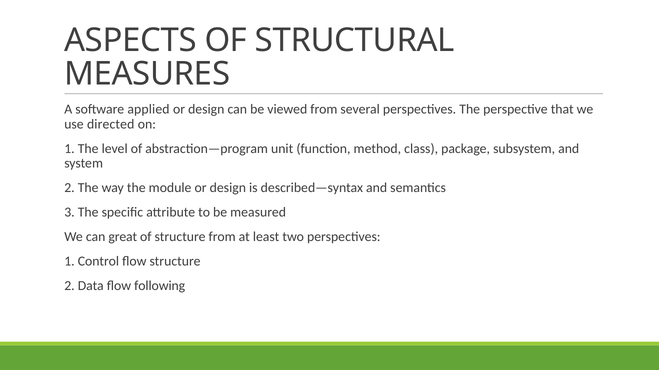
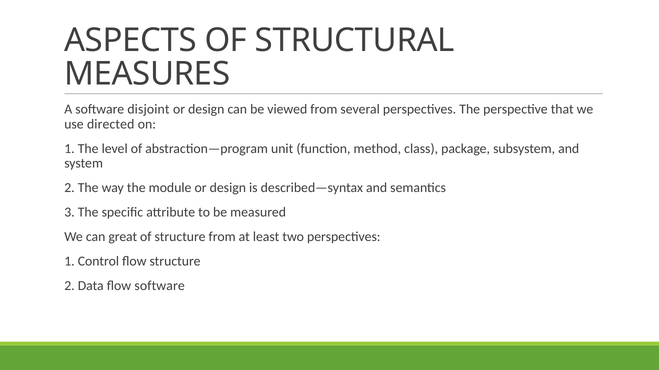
applied: applied -> disjoint (148, 110)
flow following: following -> software (160, 286)
